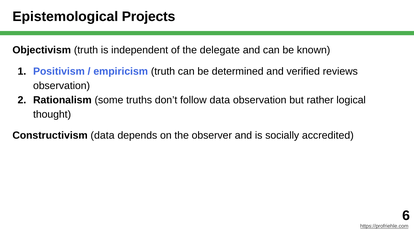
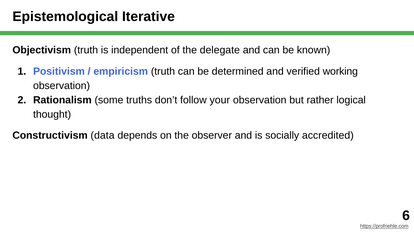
Projects: Projects -> Iterative (148, 16)
reviews: reviews -> working (340, 71)
follow data: data -> your (220, 100)
